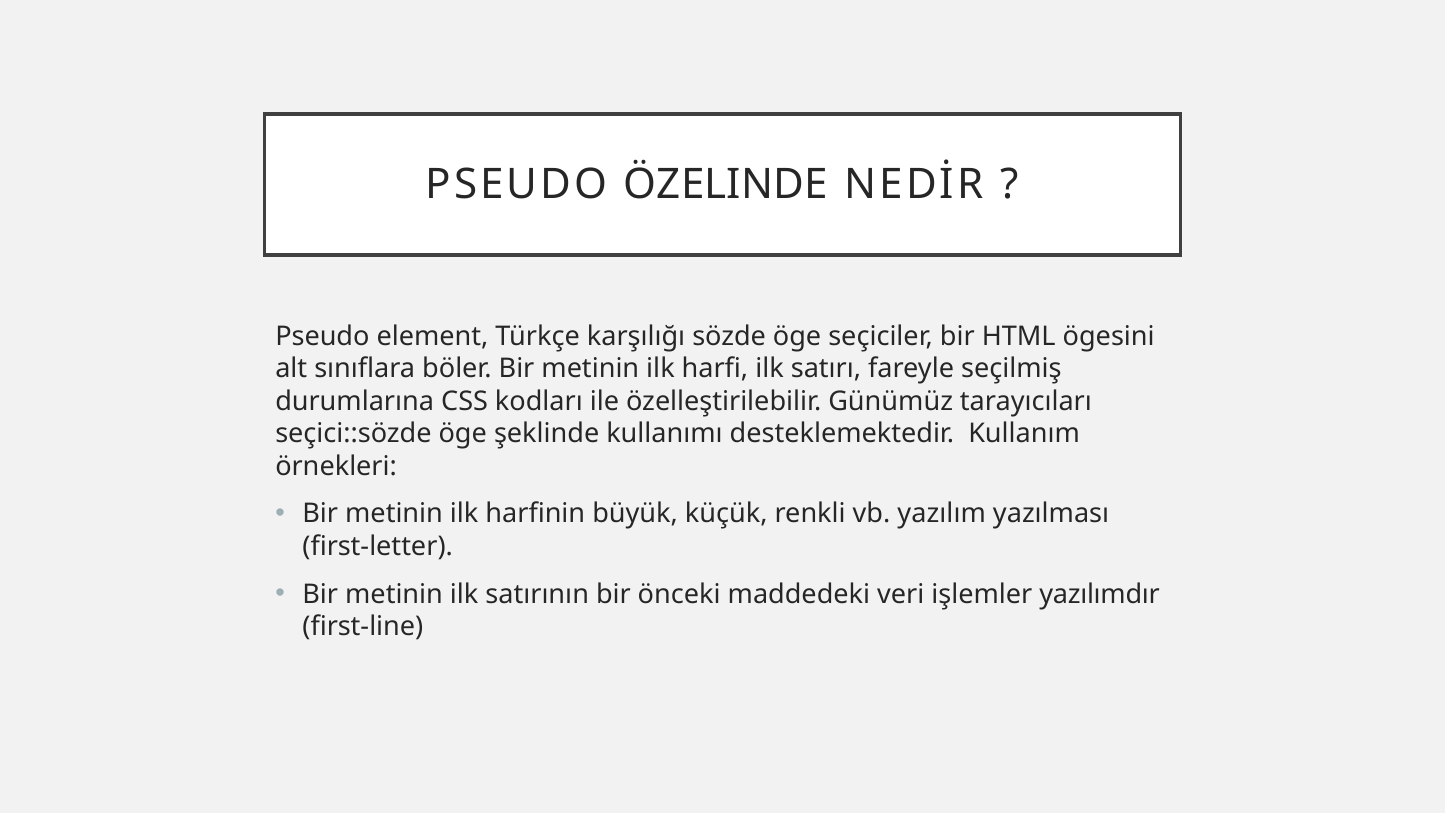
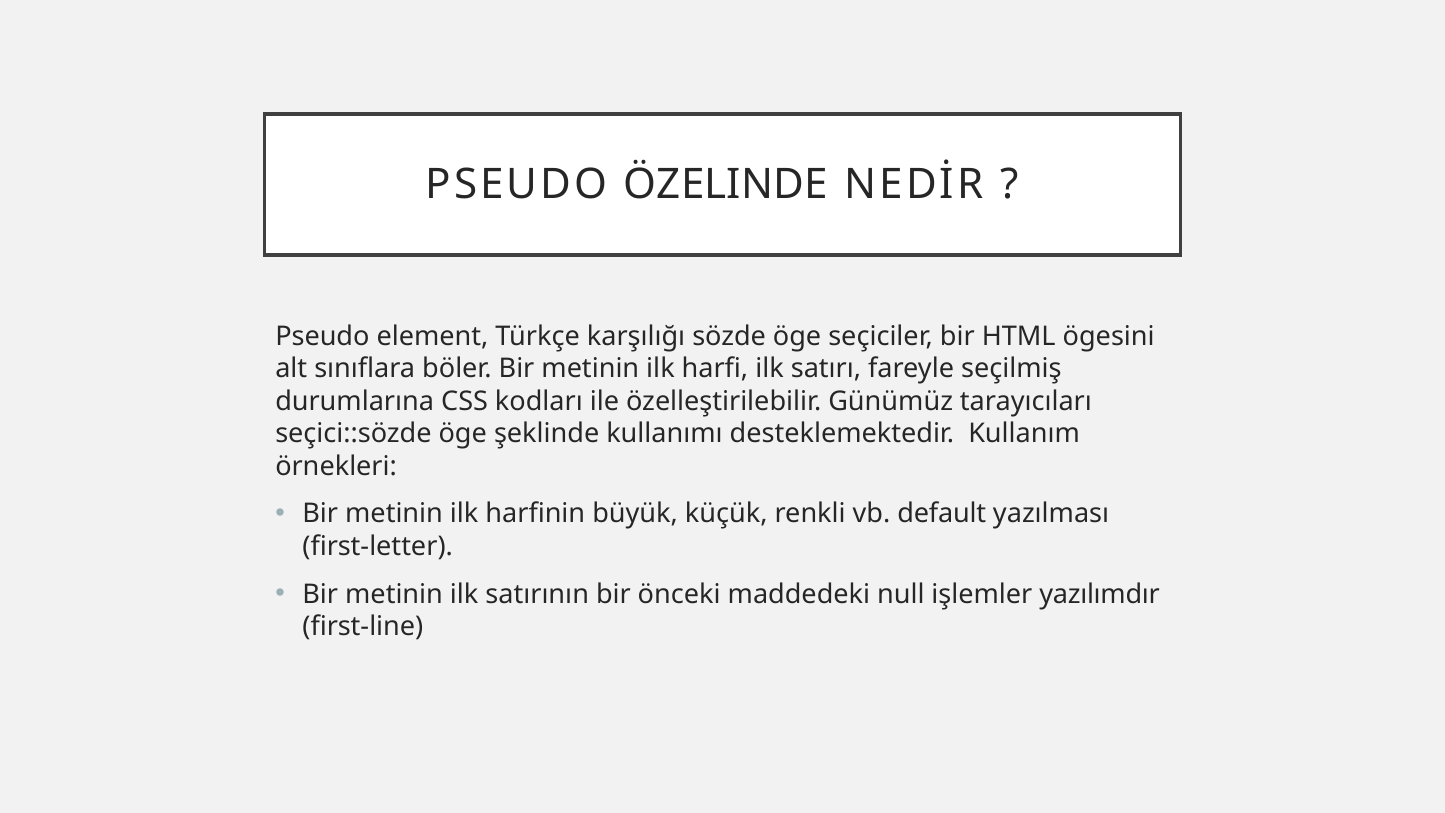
yazılım: yazılım -> default (942, 514)
veri: veri -> null (901, 594)
